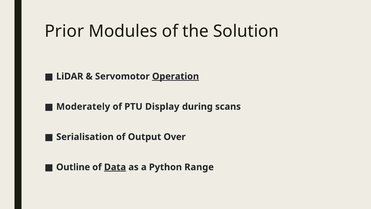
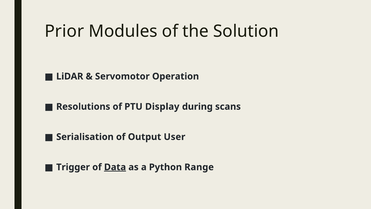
Operation underline: present -> none (176, 76)
Moderately: Moderately -> Resolutions (83, 106)
Over: Over -> User (175, 137)
Outline: Outline -> Trigger (73, 167)
